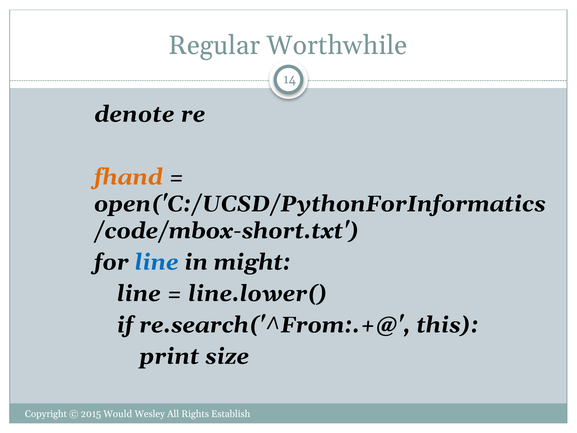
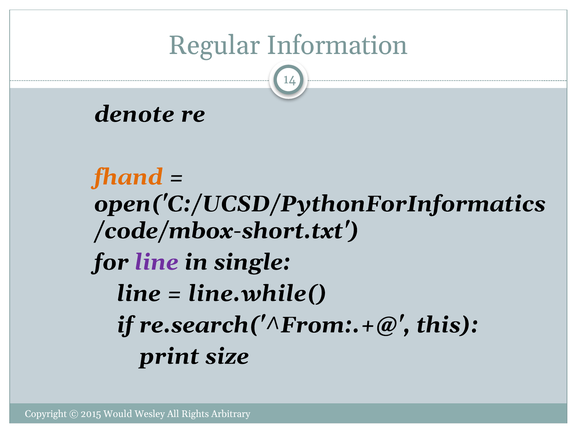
Worthwhile: Worthwhile -> Information (337, 45)
line colour: blue -> purple (156, 262)
might: might -> single (252, 262)
line.lower(: line.lower( -> line.while( (257, 293)
Establish: Establish -> Arbitrary (231, 414)
